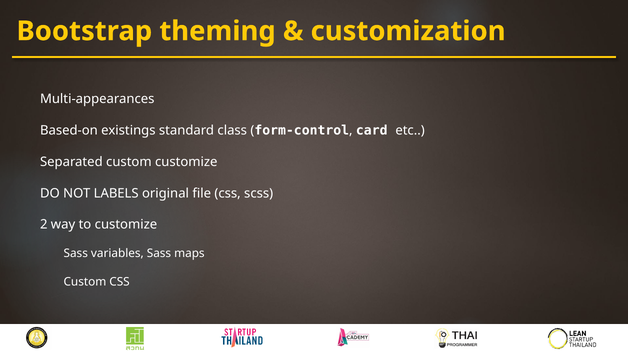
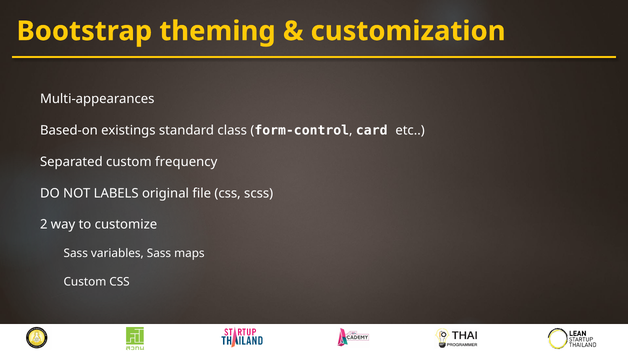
custom customize: customize -> frequency (186, 162)
